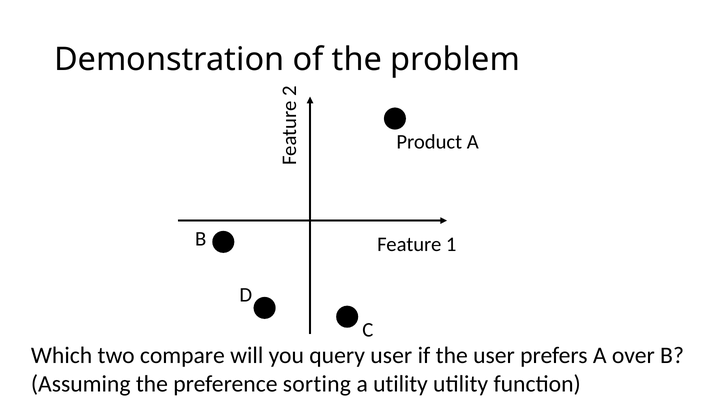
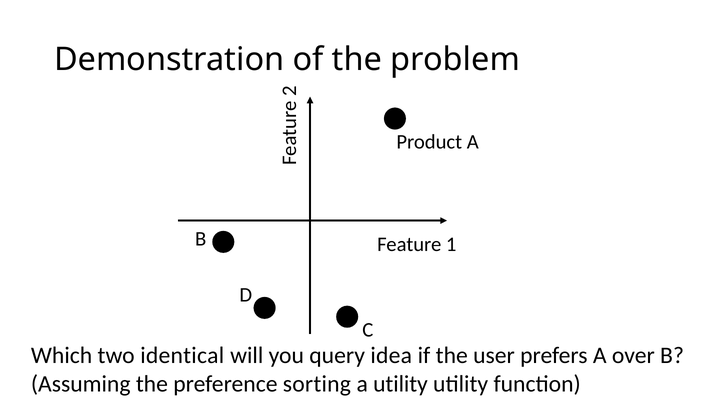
compare: compare -> identical (182, 355)
query user: user -> idea (391, 355)
